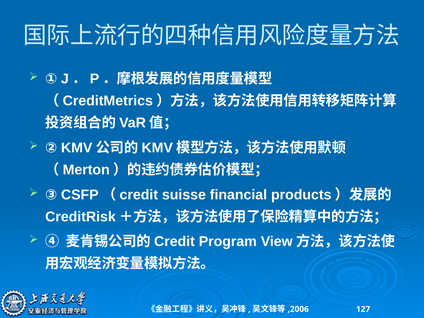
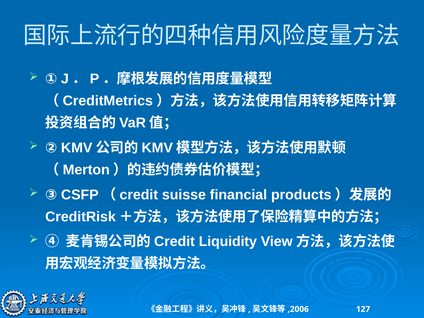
Program: Program -> Liquidity (228, 242)
